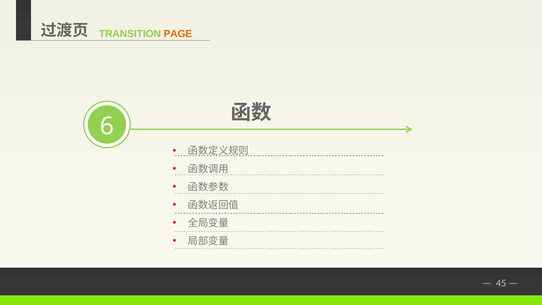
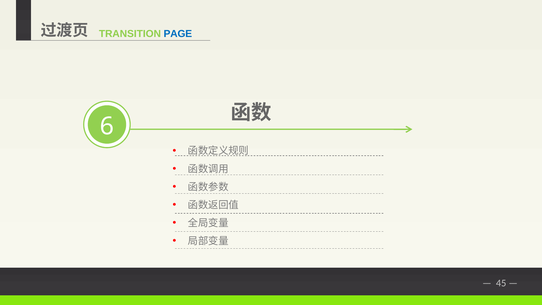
PAGE colour: orange -> blue (178, 34)
